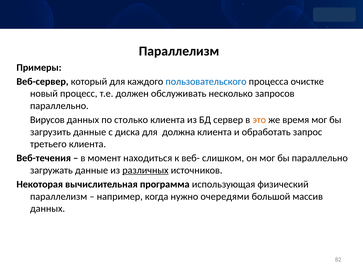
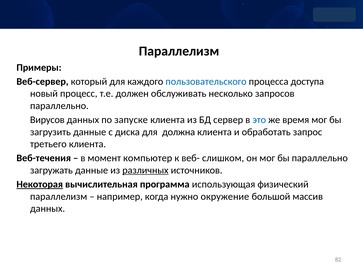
очистке: очистке -> доступа (307, 82)
столько: столько -> запуске (131, 120)
это colour: orange -> blue (259, 120)
находиться: находиться -> компьютер (148, 158)
Некоторая underline: none -> present (40, 185)
очередями: очередями -> окружение (225, 197)
